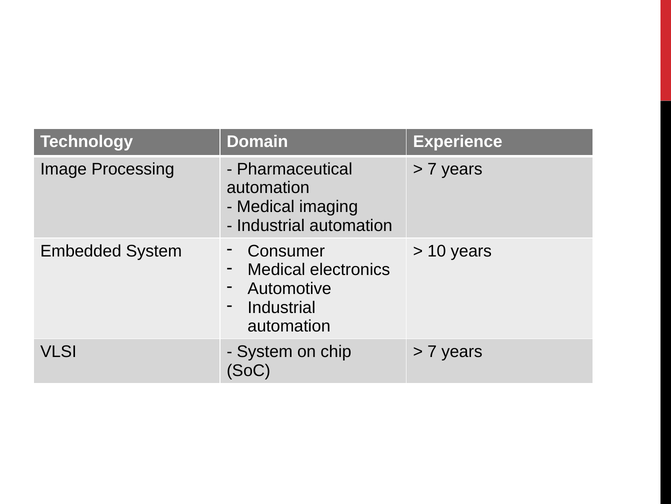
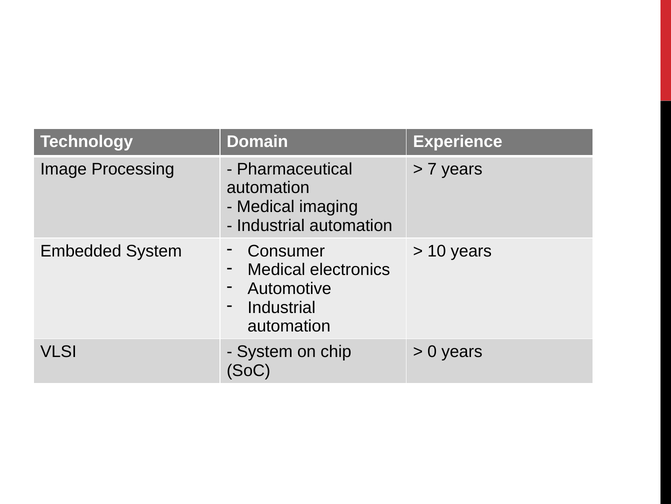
7: 7 -> 0 (432, 351)
